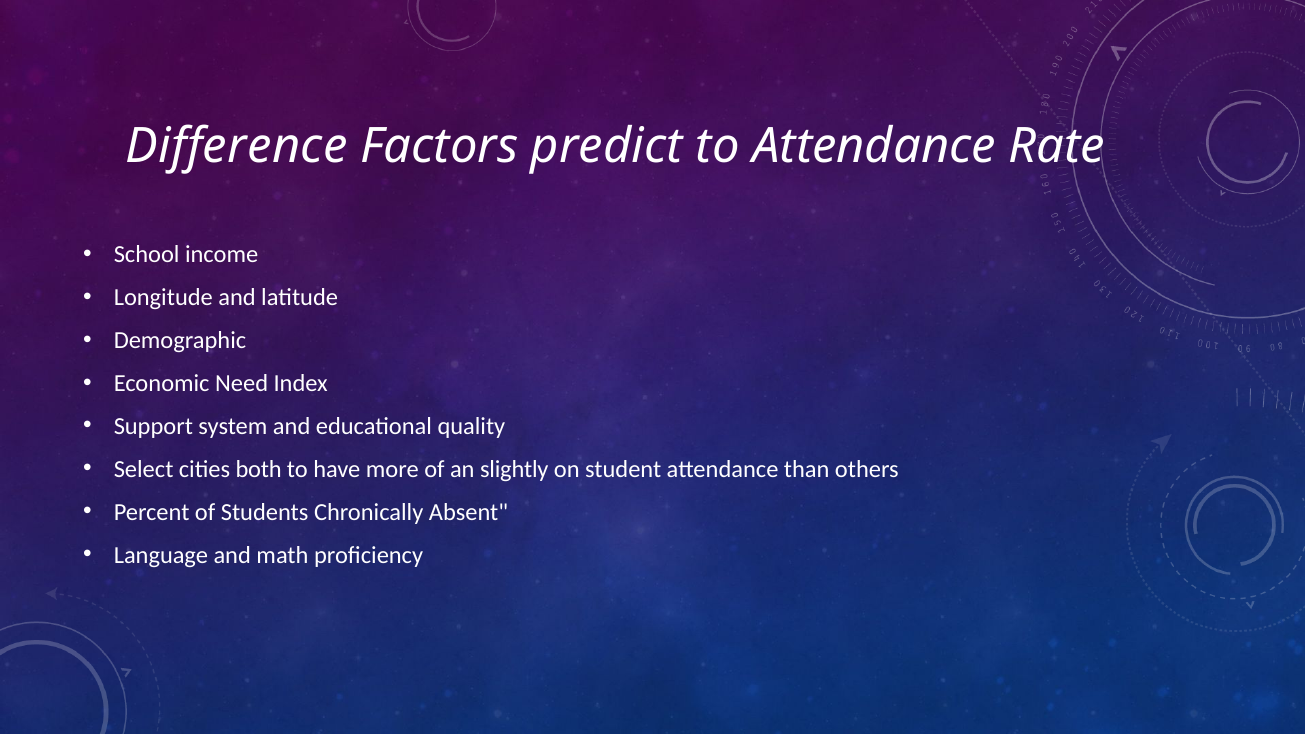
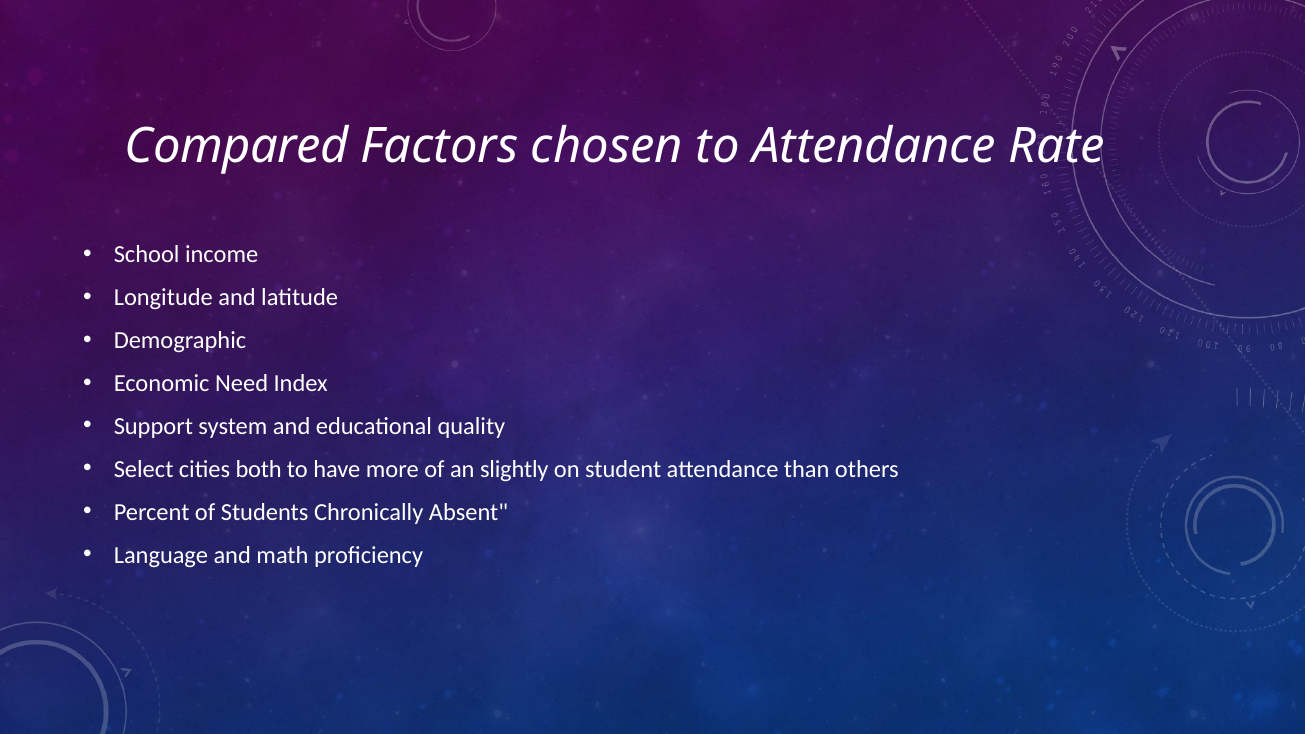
Difference: Difference -> Compared (237, 147)
predict: predict -> chosen (607, 147)
